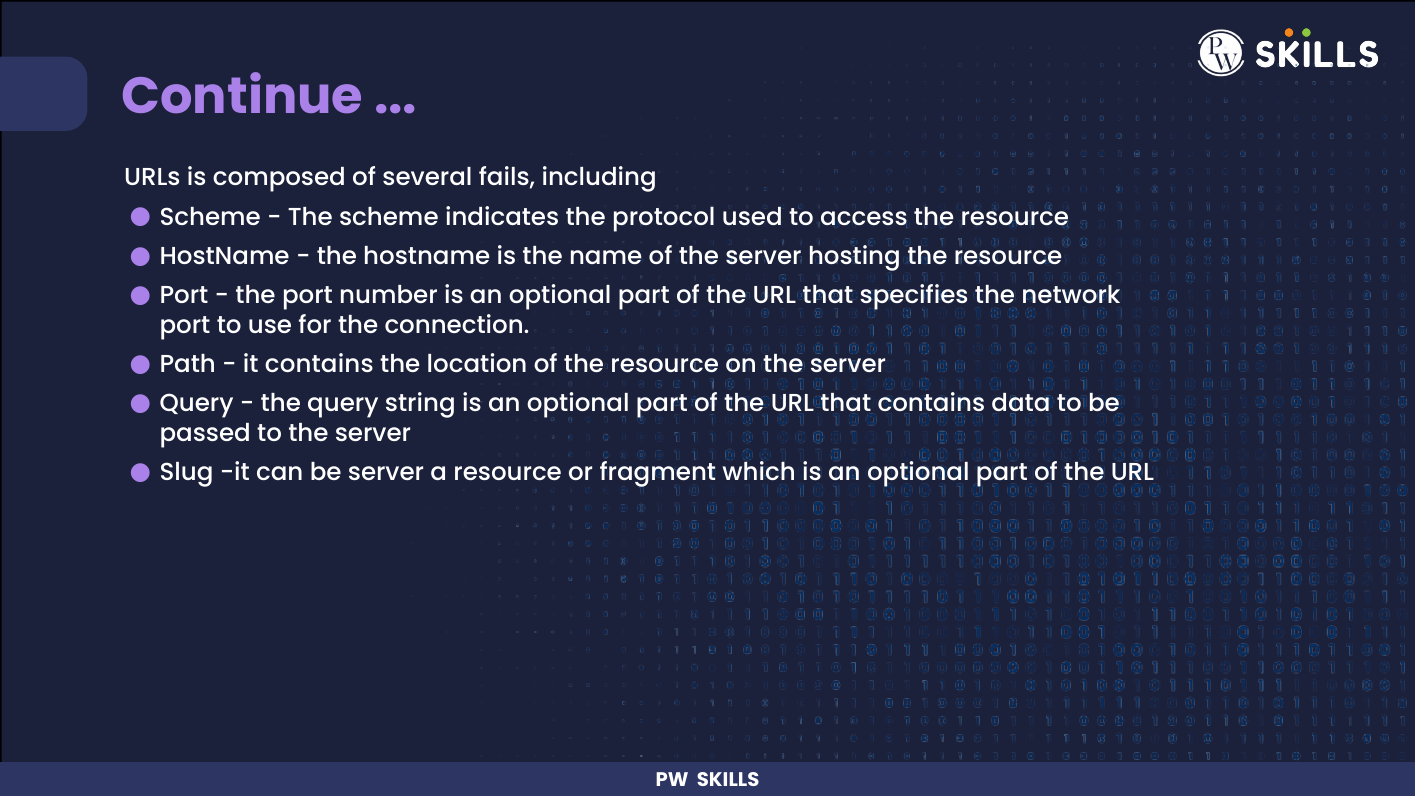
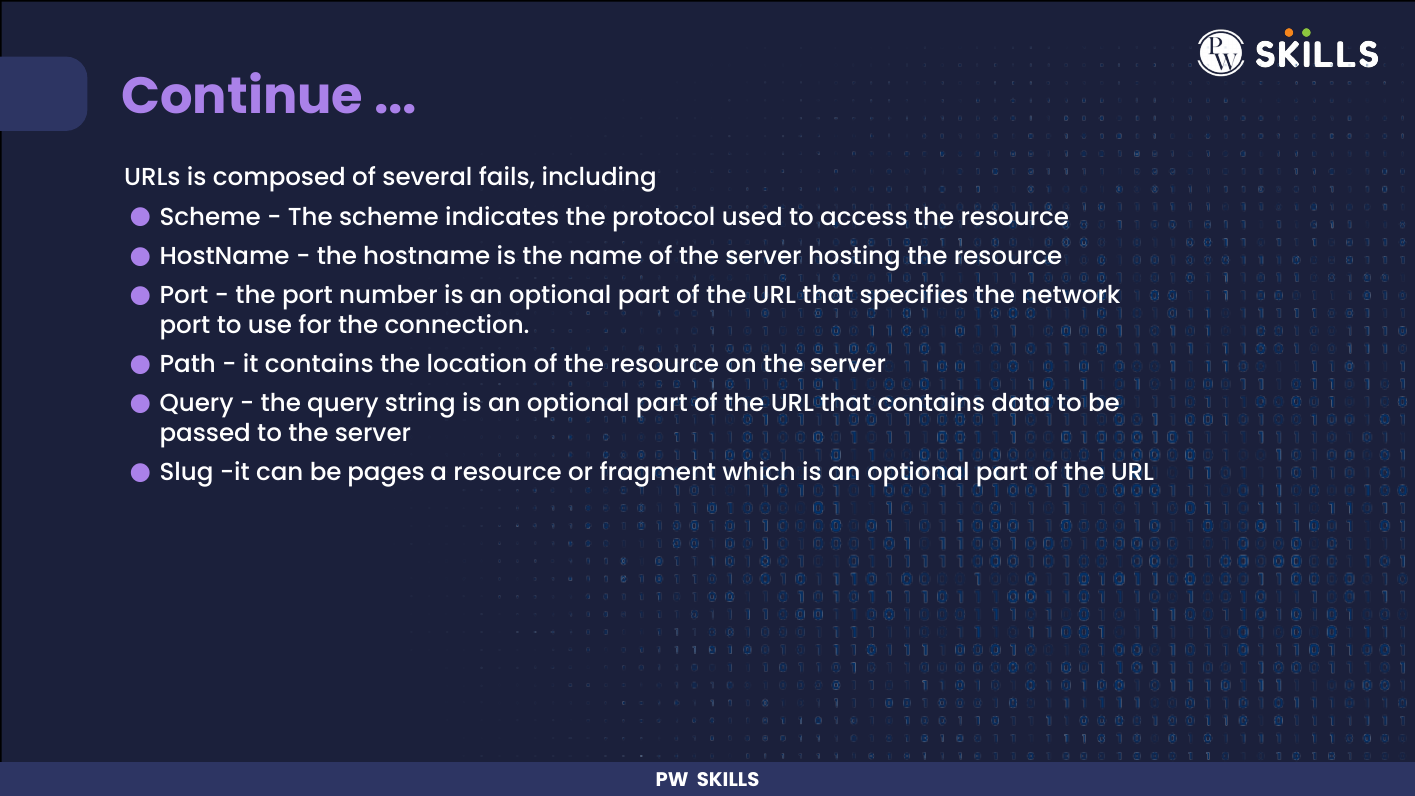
be server: server -> pages (386, 473)
